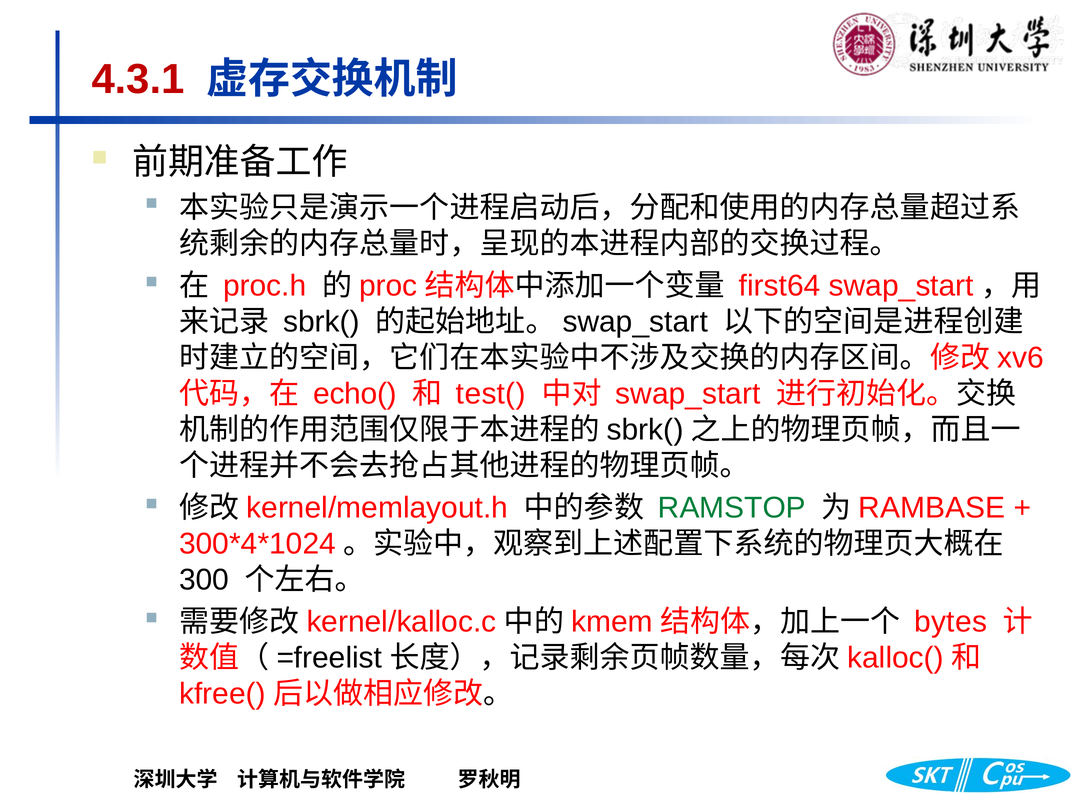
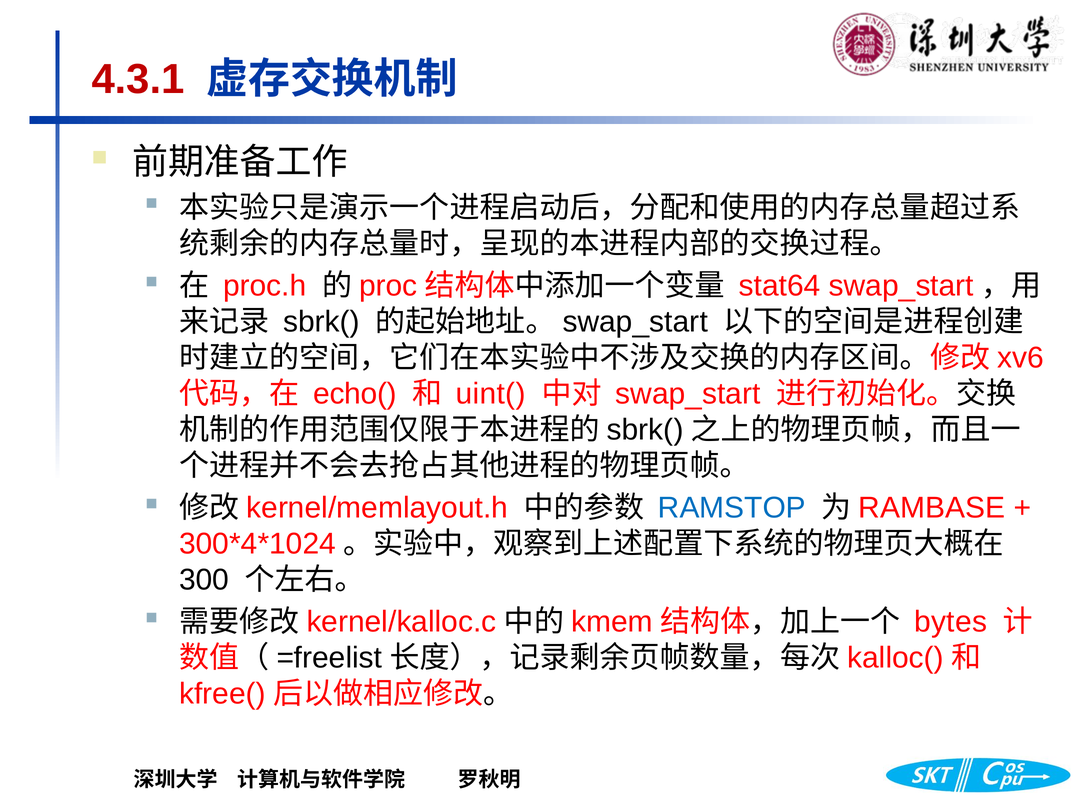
first64: first64 -> stat64 (780, 285)
test(: test( -> uint( (491, 393)
RAMSTOP colour: green -> blue (732, 507)
